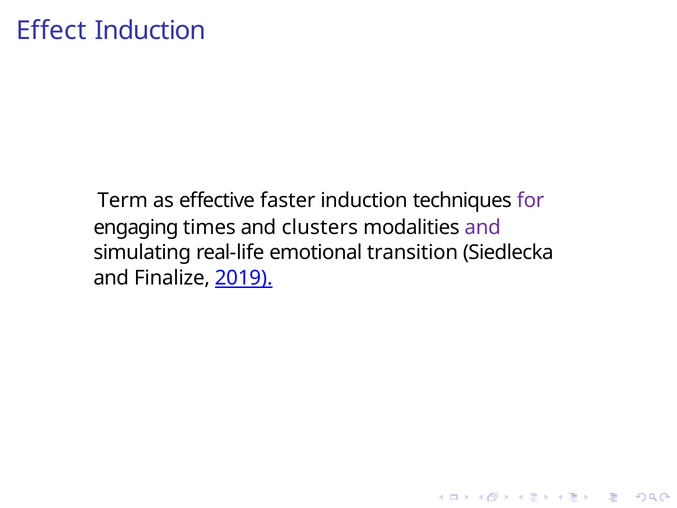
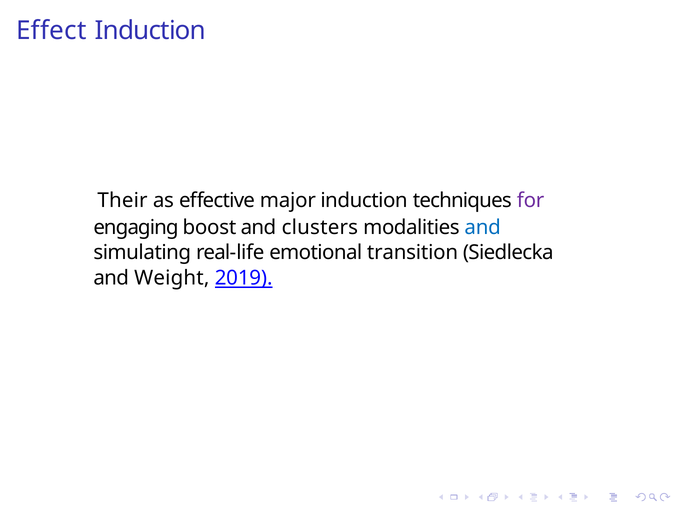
Term: Term -> Their (123, 201)
faster: faster -> major (288, 201)
times: times -> boost (209, 228)
and colour: purple -> blue (483, 228)
Finalize: Finalize -> Weight (172, 278)
